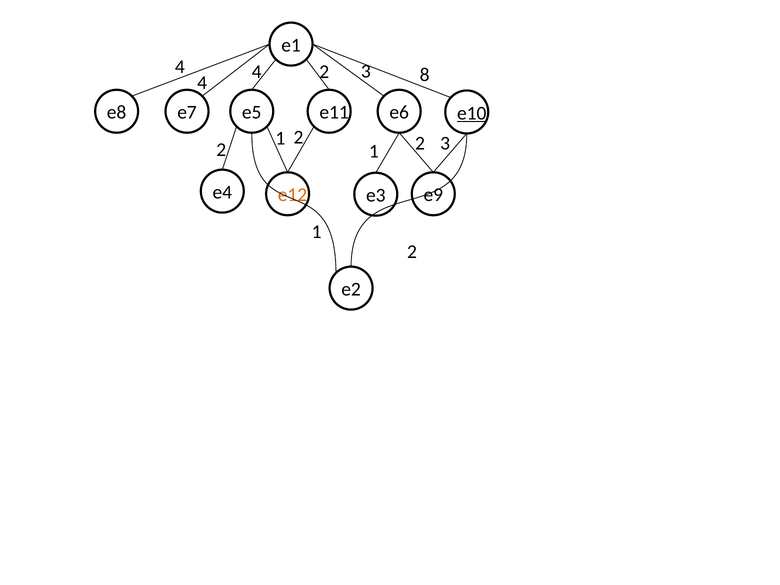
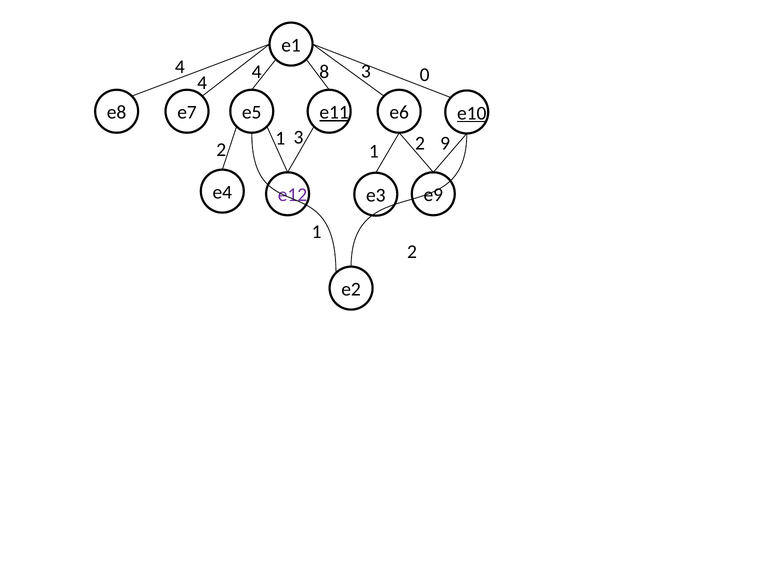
4 2: 2 -> 8 (324, 72)
8: 8 -> 0 (425, 75)
e11 underline: none -> present (334, 112)
2: 2 -> 3 (298, 137)
2 3: 3 -> 9 (445, 143)
e12 colour: orange -> purple (293, 195)
